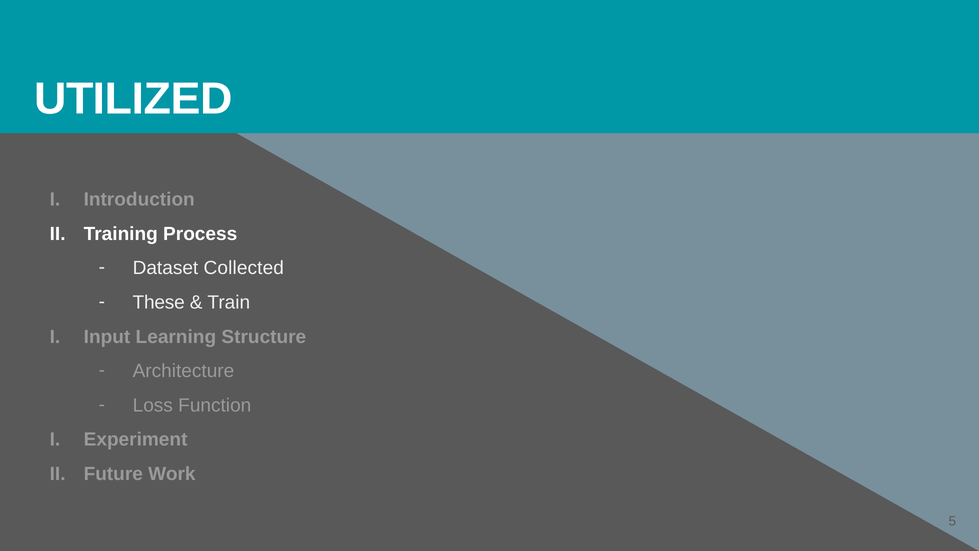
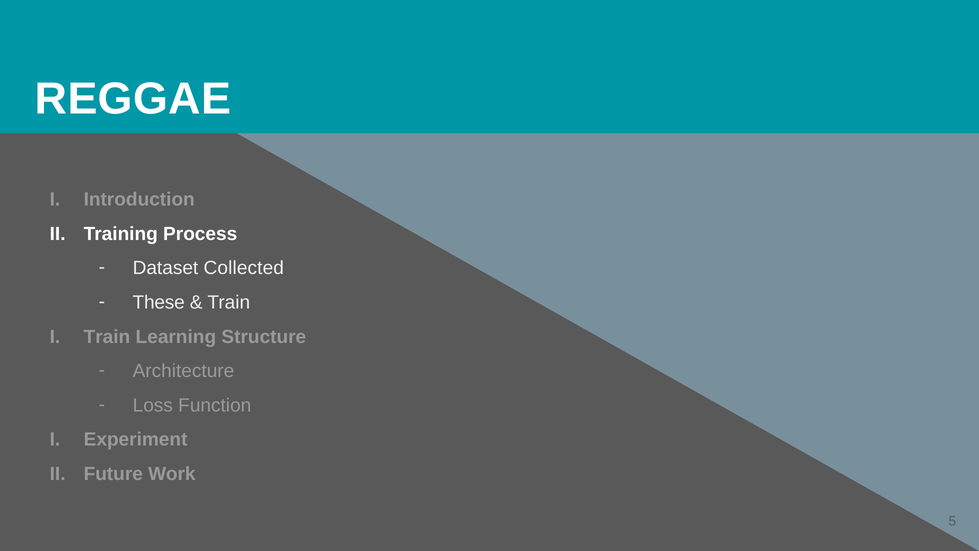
UTILIZED: UTILIZED -> REGGAE (133, 99)
Input: Input -> Train (107, 337)
